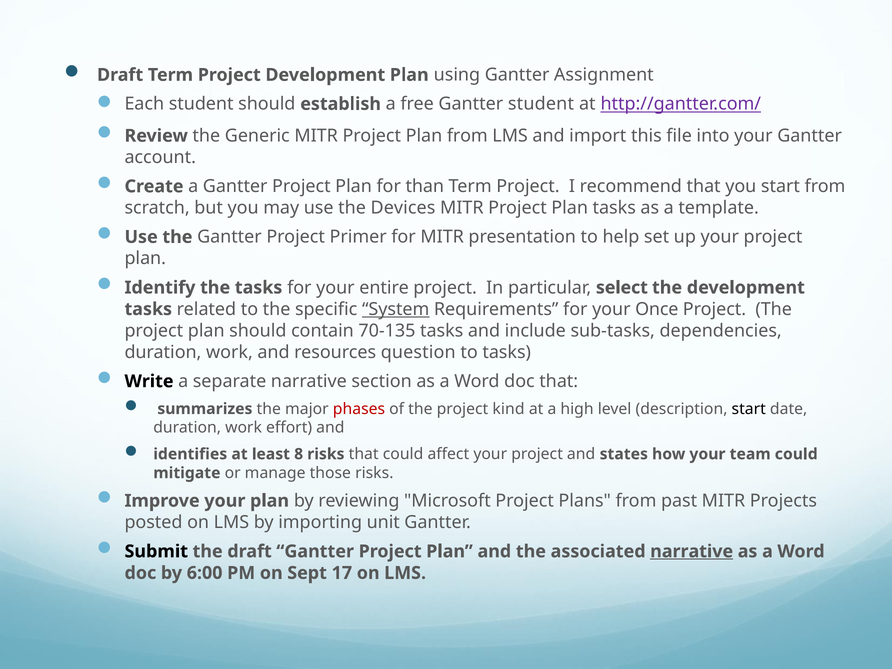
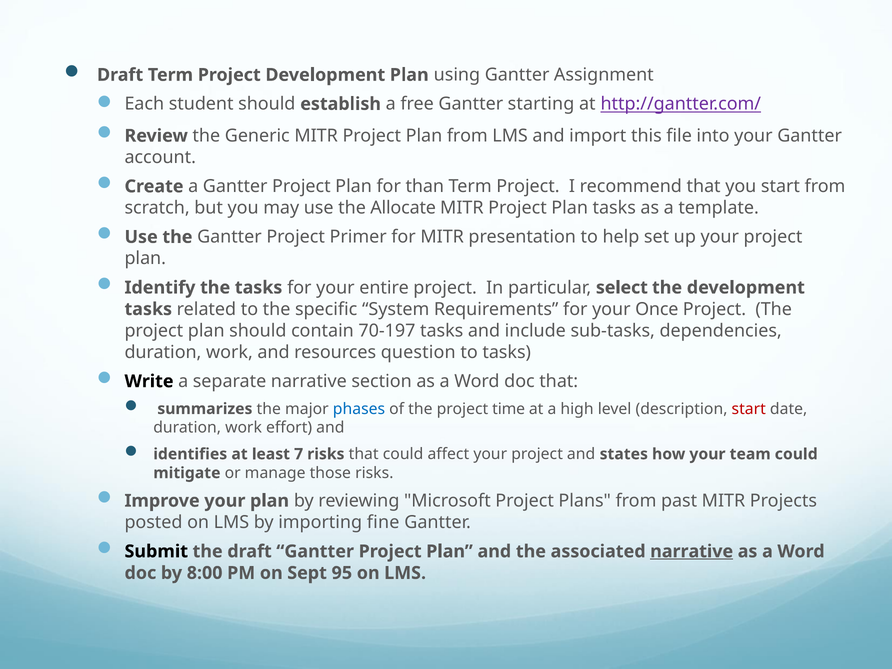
Gantter student: student -> starting (541, 104)
Devices: Devices -> Allocate (403, 208)
System underline: present -> none (396, 309)
70-135: 70-135 -> 70-197 (387, 331)
phases colour: red -> blue (359, 409)
kind: kind -> time (509, 409)
start colour: black -> red (749, 409)
8: 8 -> 7 (299, 454)
unit: unit -> fine (383, 522)
6:00: 6:00 -> 8:00 (205, 573)
17: 17 -> 95 (342, 573)
